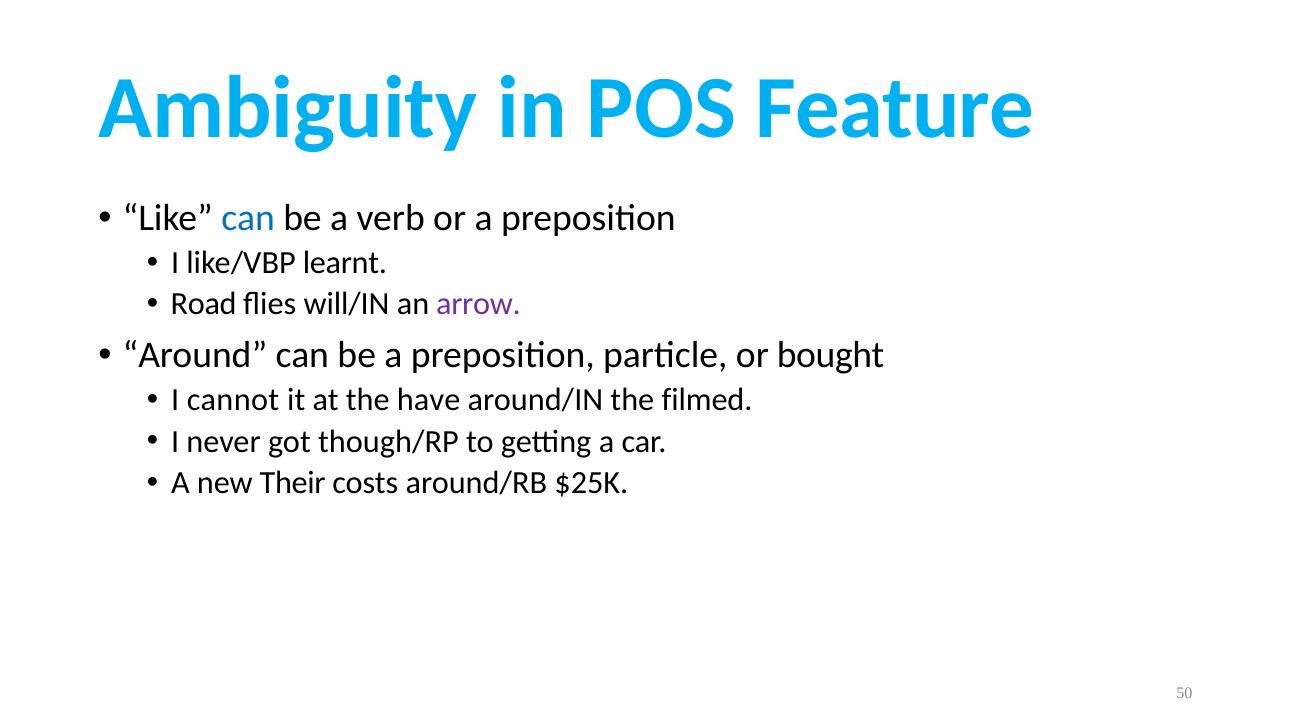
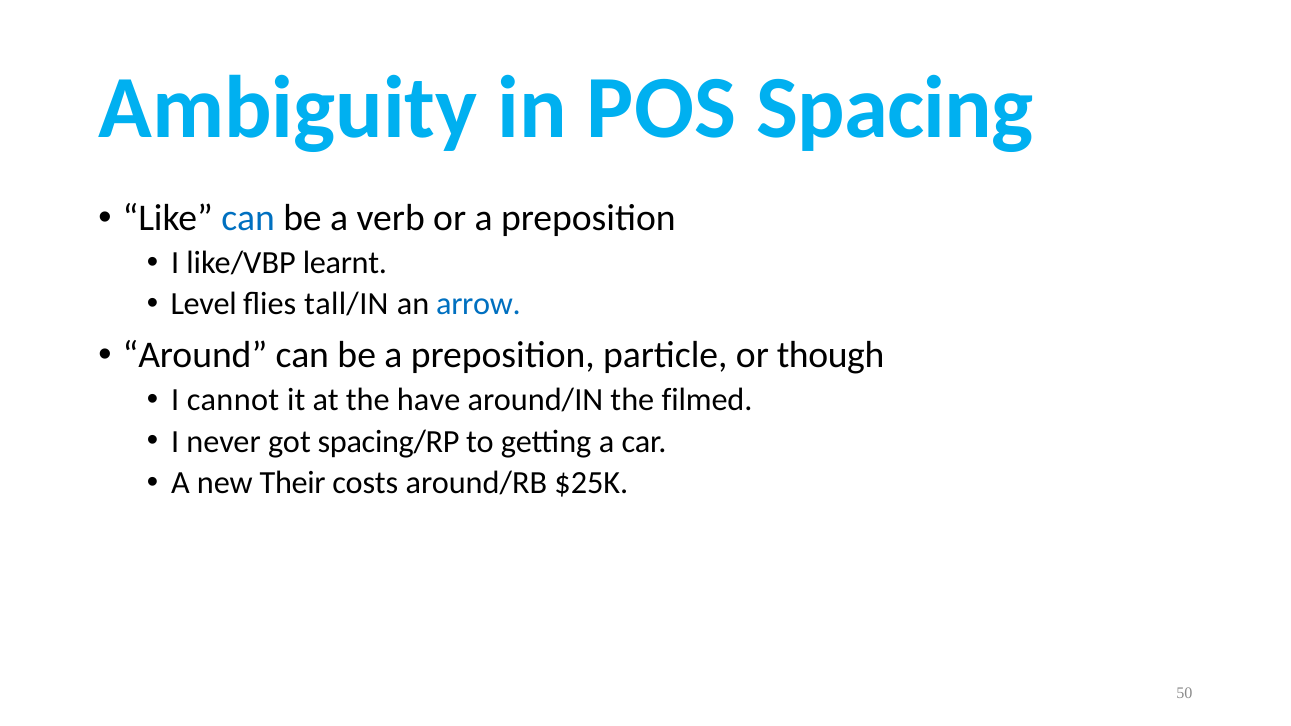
Feature: Feature -> Spacing (895, 108)
Road: Road -> Level (204, 304)
will/IN: will/IN -> tall/IN (346, 304)
arrow colour: purple -> blue (478, 304)
bought: bought -> though (831, 356)
though/RP: though/RP -> spacing/RP (389, 442)
